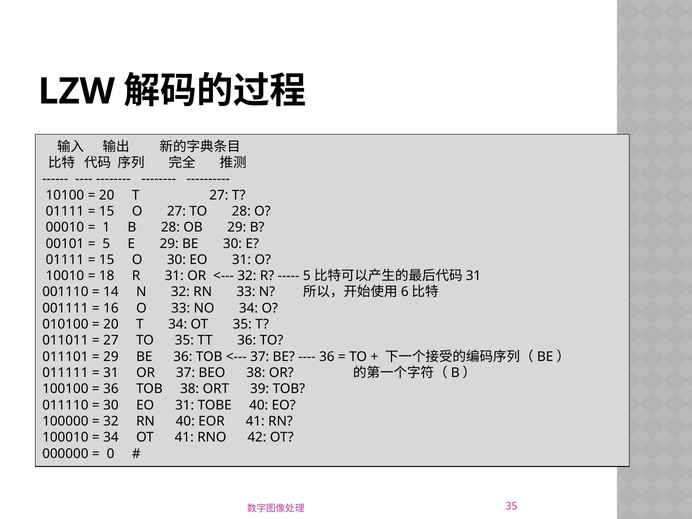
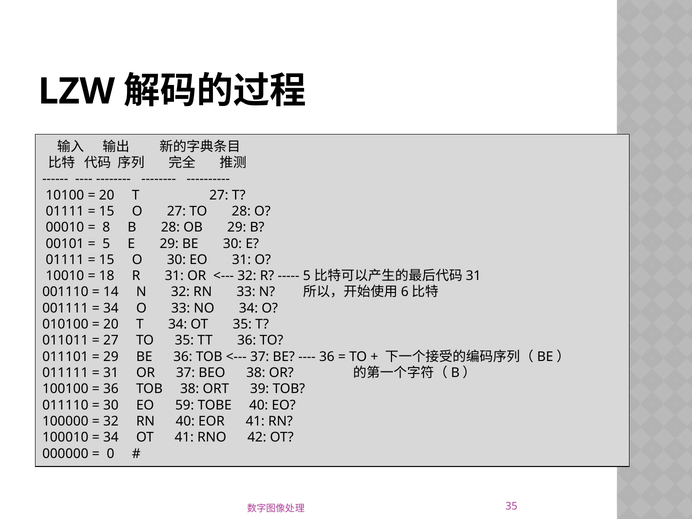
1: 1 -> 8 (106, 227)
16: 16 -> 34 (111, 308)
31: 31 -> 59 (185, 405)
